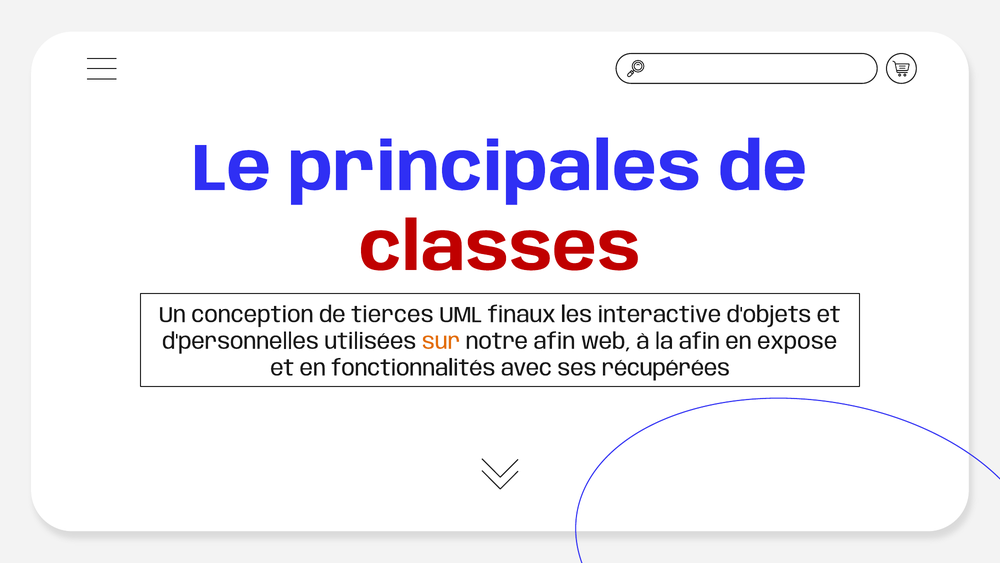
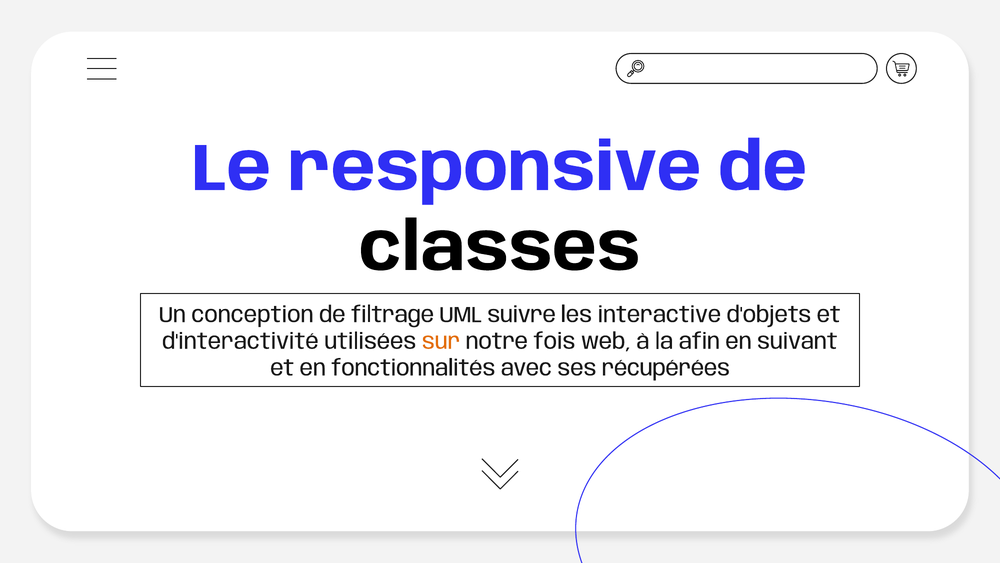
principales: principales -> responsive (495, 168)
classes colour: red -> black (500, 248)
tierces: tierces -> filtrage (393, 315)
finaux: finaux -> suivre (522, 315)
d'personnelles: d'personnelles -> d'interactivité (240, 341)
notre afin: afin -> fois (554, 341)
expose: expose -> suivant (797, 341)
